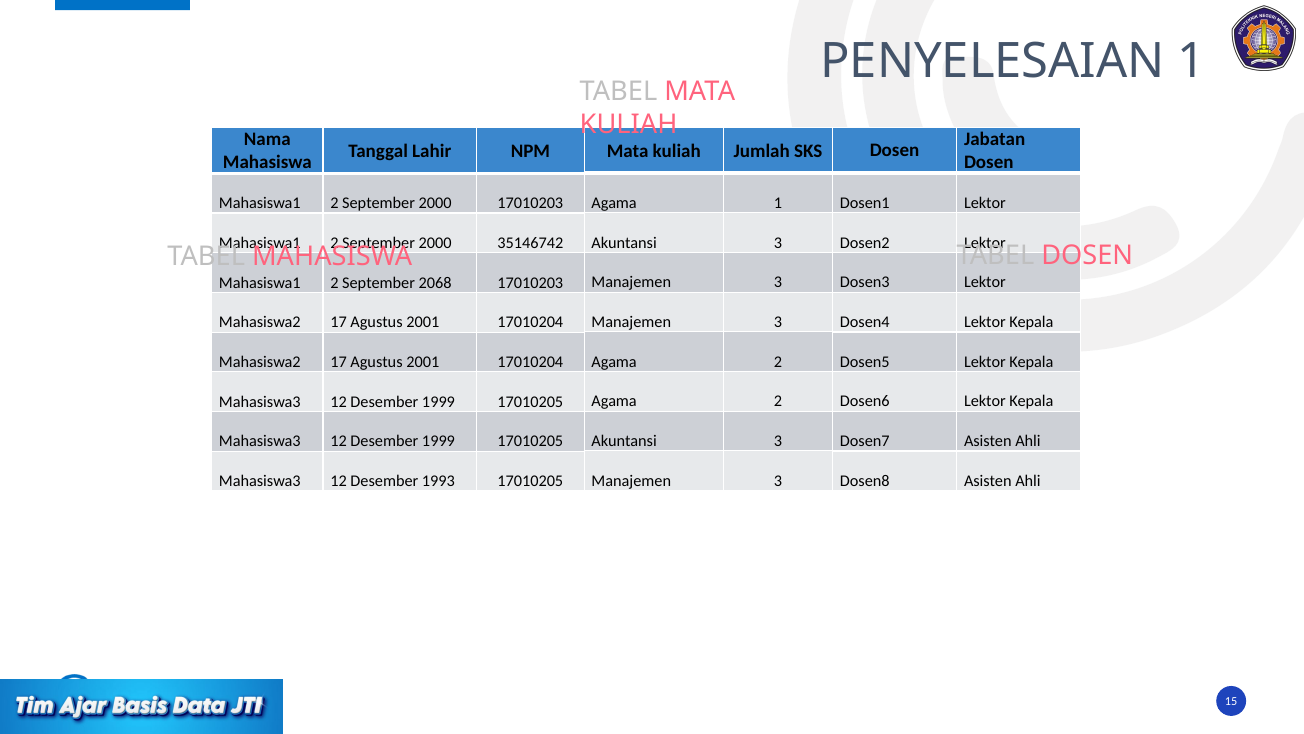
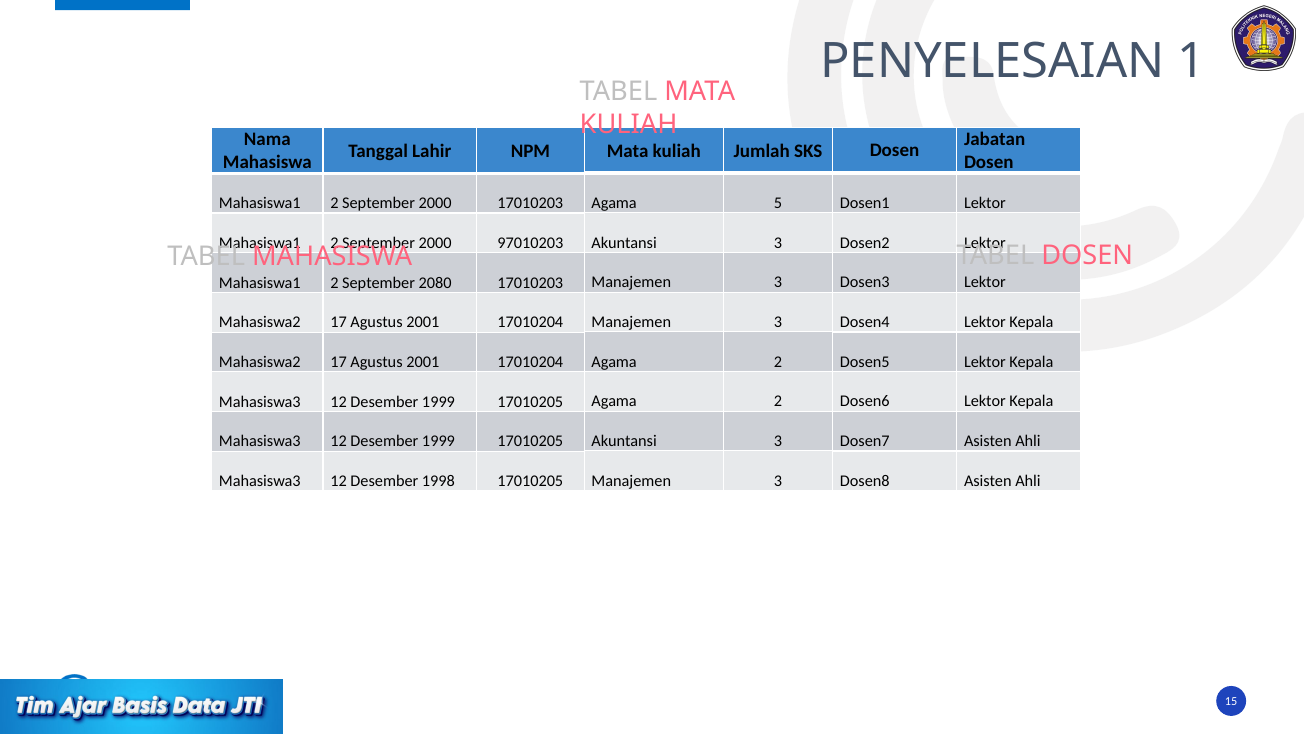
Agama 1: 1 -> 5 (778, 203)
35146742: 35146742 -> 97010203 (530, 243)
2068: 2068 -> 2080 (435, 282)
1993: 1993 -> 1998 (438, 481)
